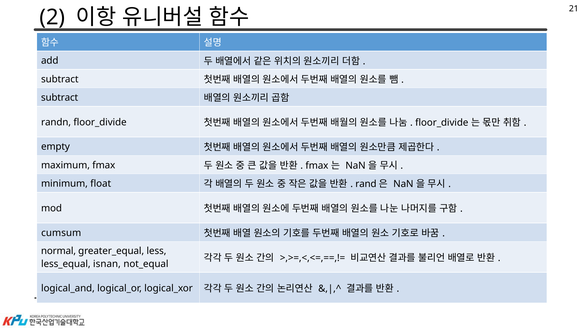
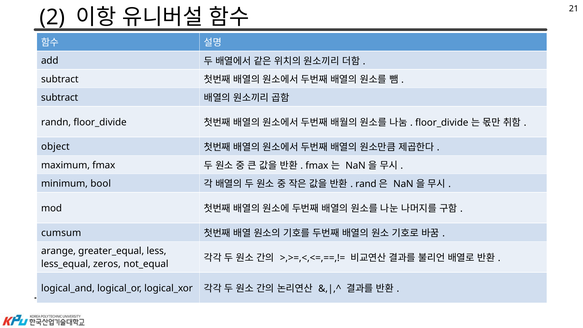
empty: empty -> object (55, 147)
float: float -> bool (101, 184)
normal: normal -> arange (58, 251)
isnan: isnan -> zeros (107, 264)
